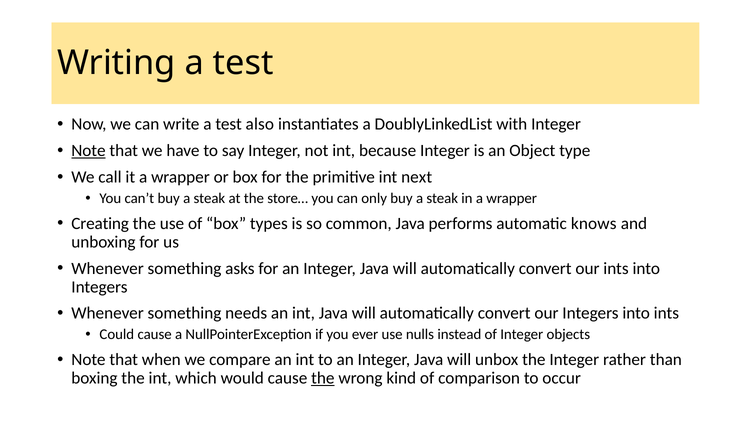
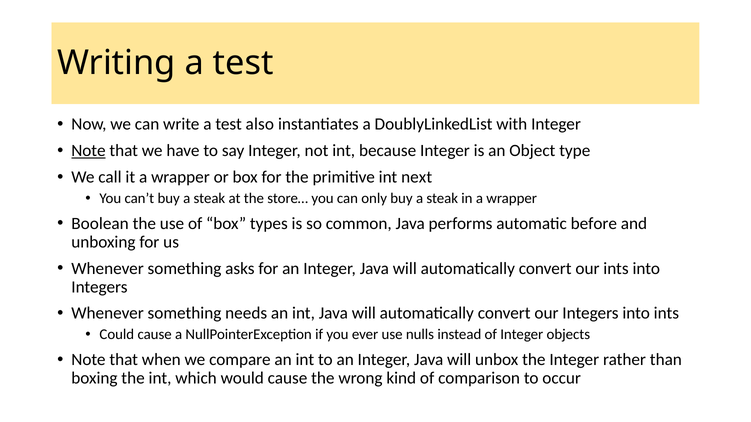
Creating: Creating -> Boolean (100, 224)
knows: knows -> before (594, 224)
the underline: present -> none (323, 379)
